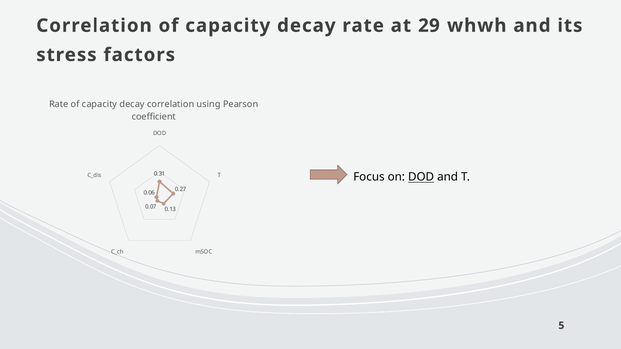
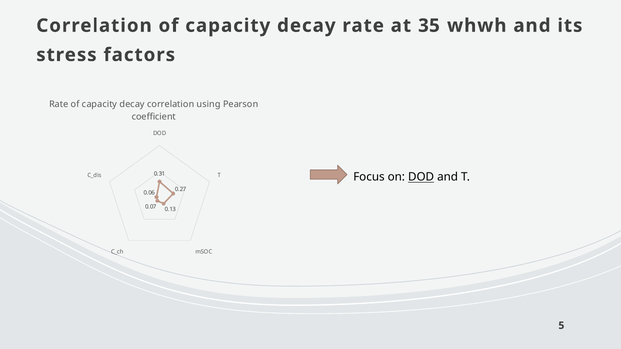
29: 29 -> 35 (429, 26)
